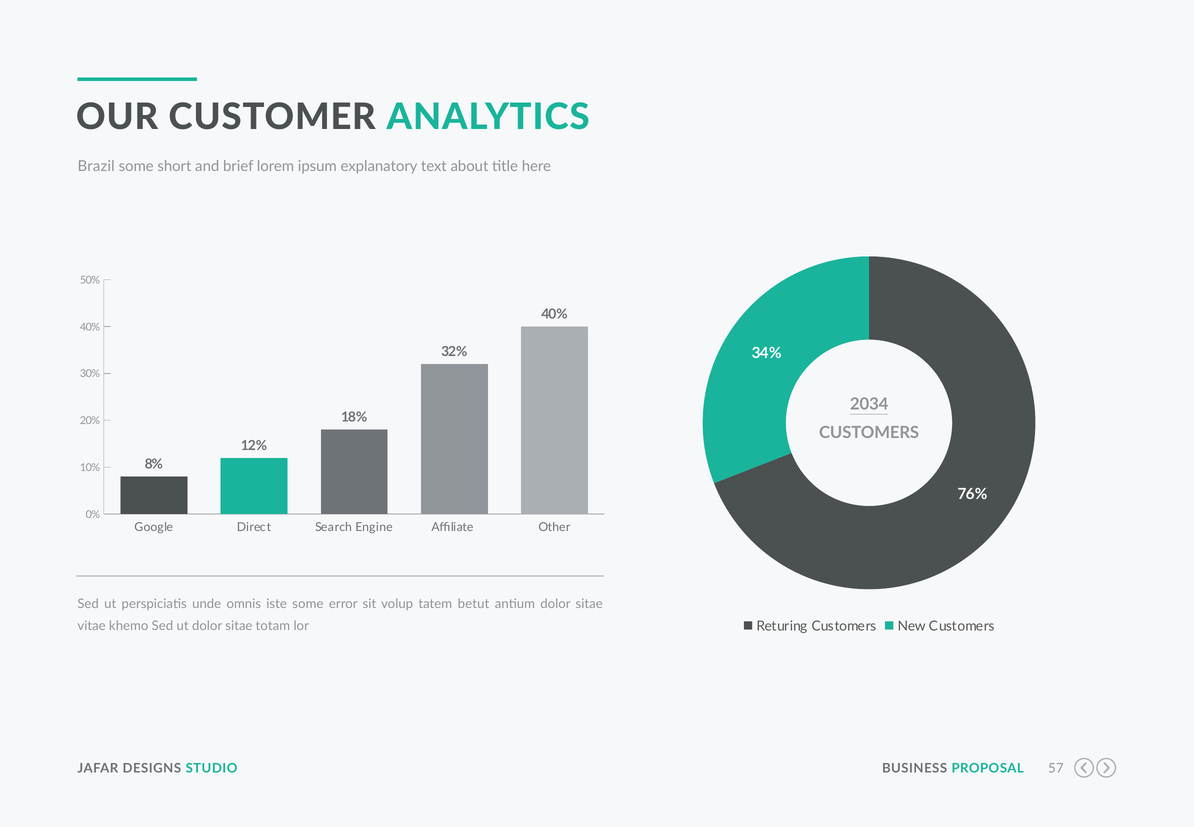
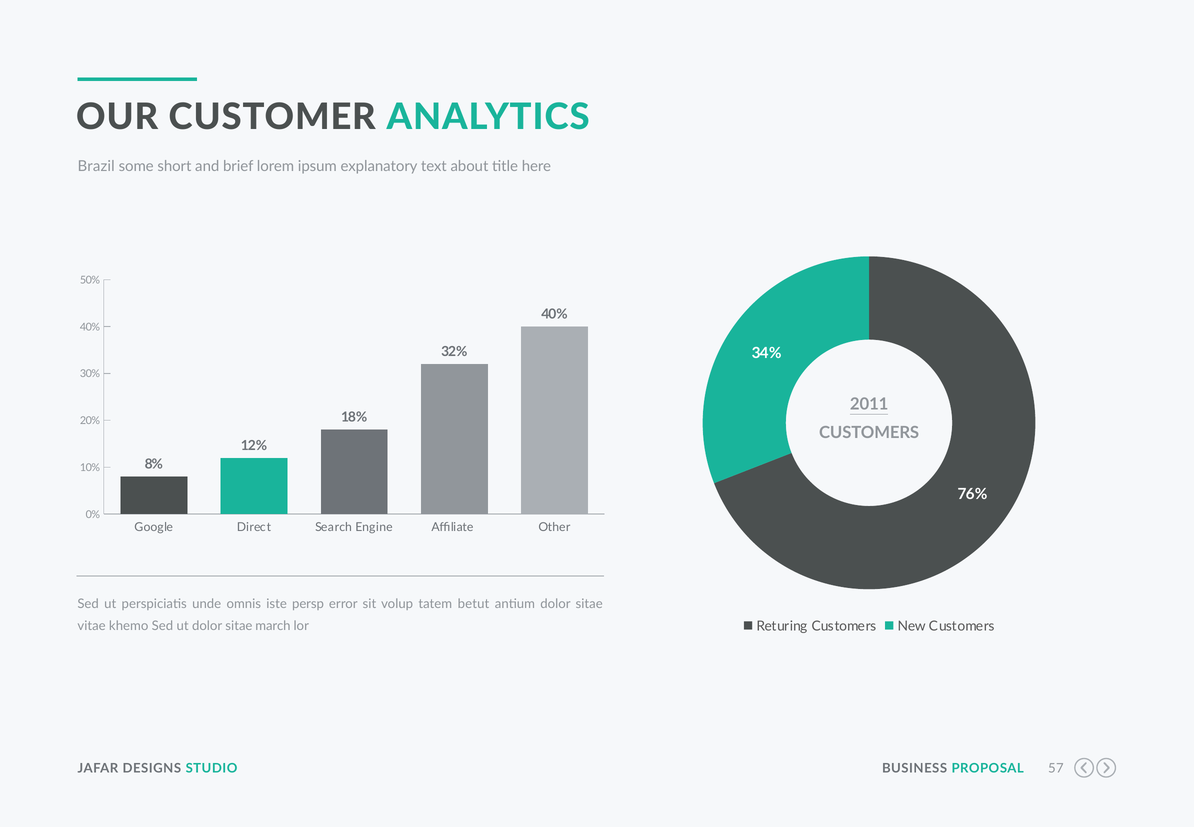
2034: 2034 -> 2011 (869, 404)
iste some: some -> persp (308, 604)
totam: totam -> march (273, 625)
